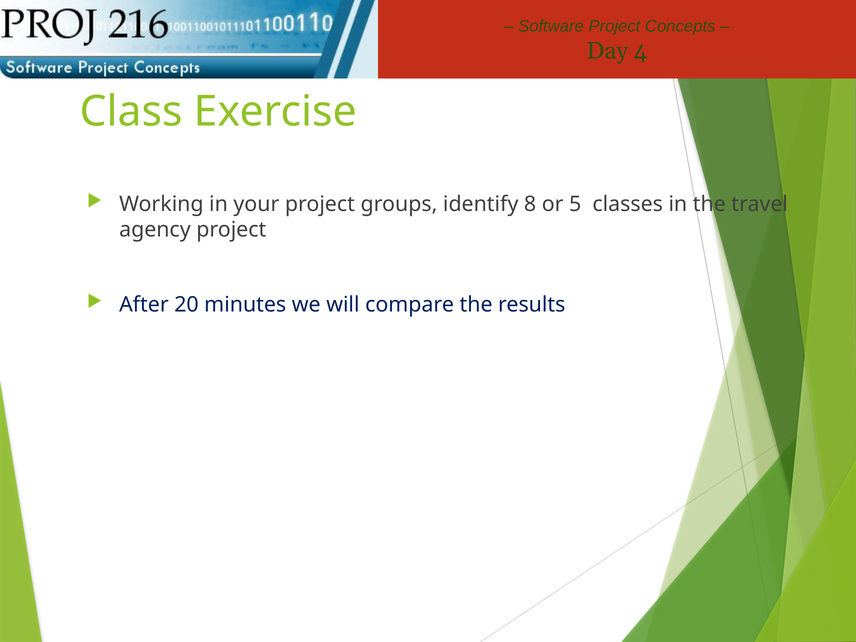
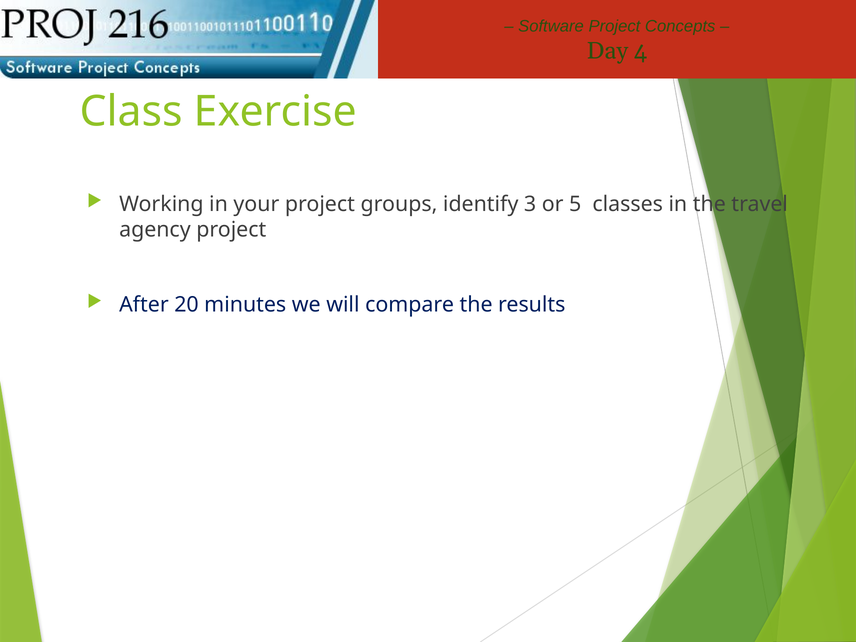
8: 8 -> 3 (530, 204)
